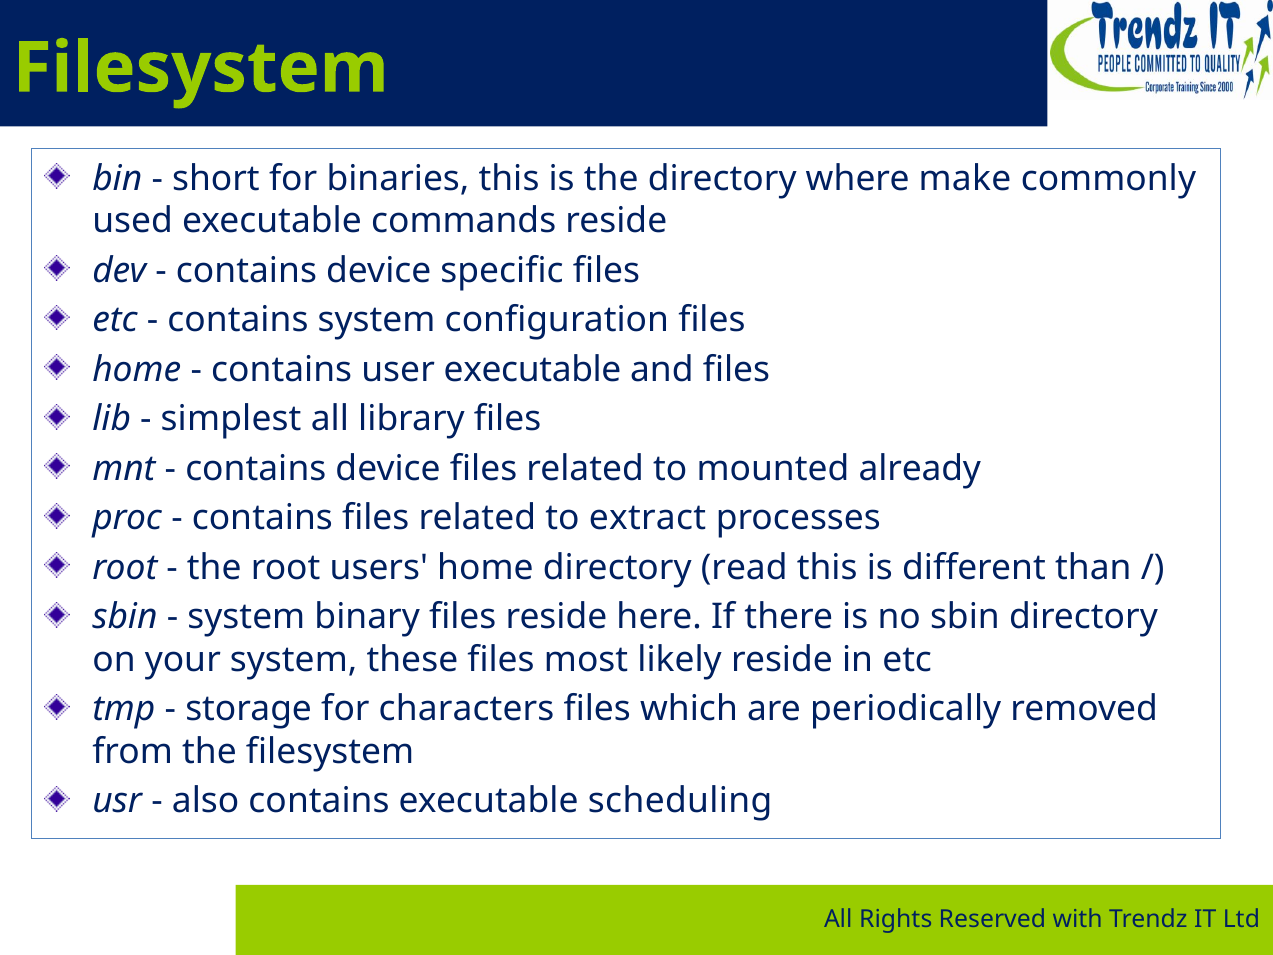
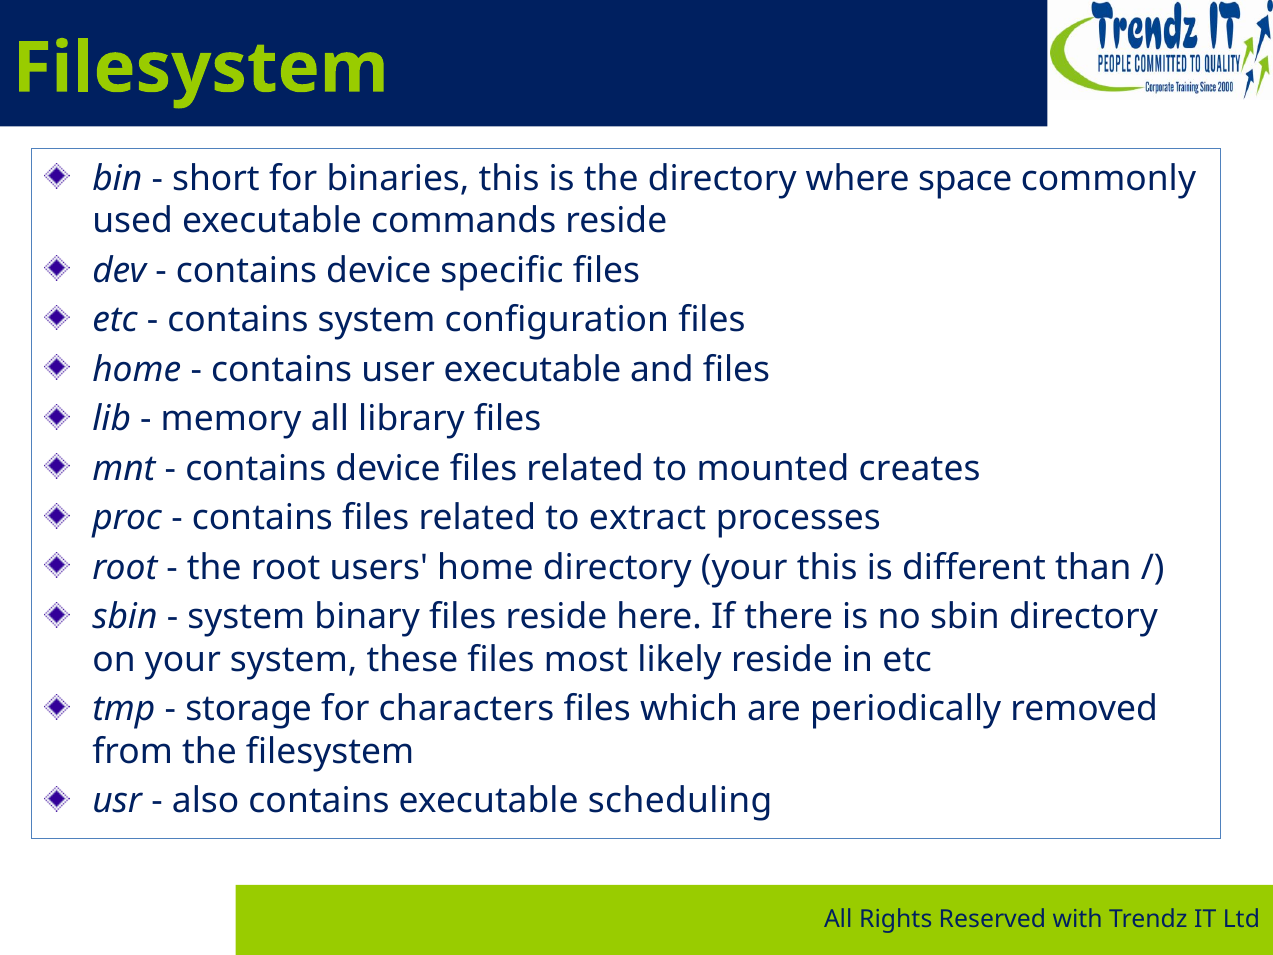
make: make -> space (965, 179)
simplest: simplest -> memory (231, 419)
already: already -> creates (920, 469)
directory read: read -> your (744, 568)
